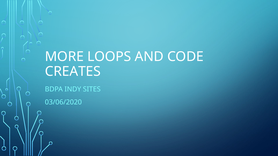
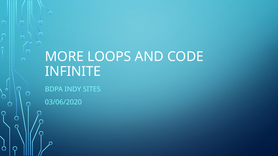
CREATES: CREATES -> INFINITE (73, 72)
